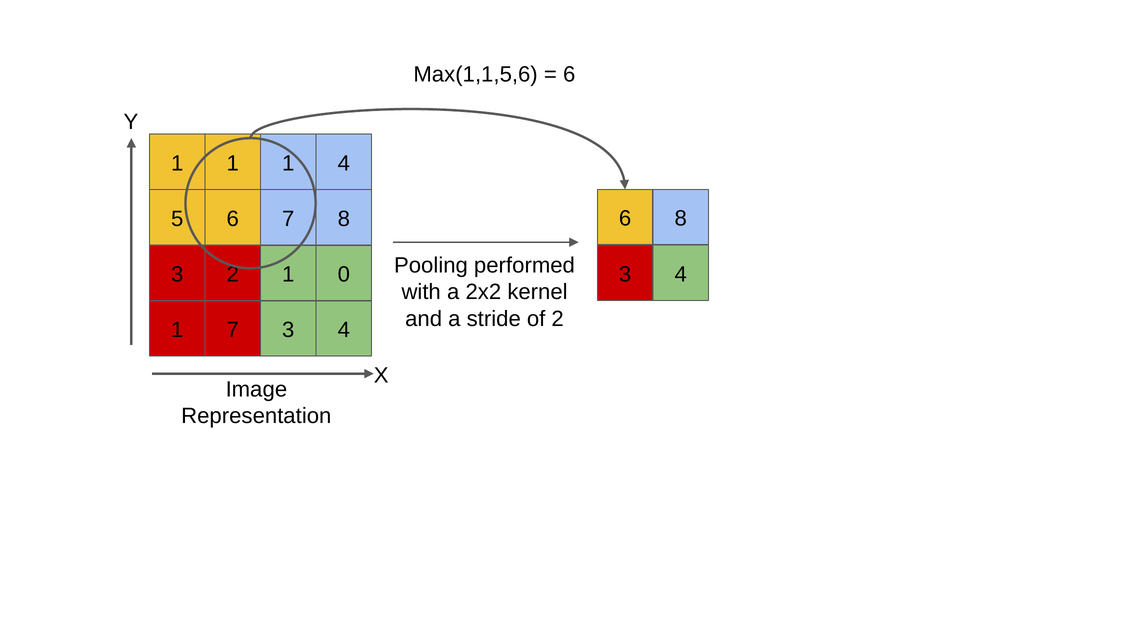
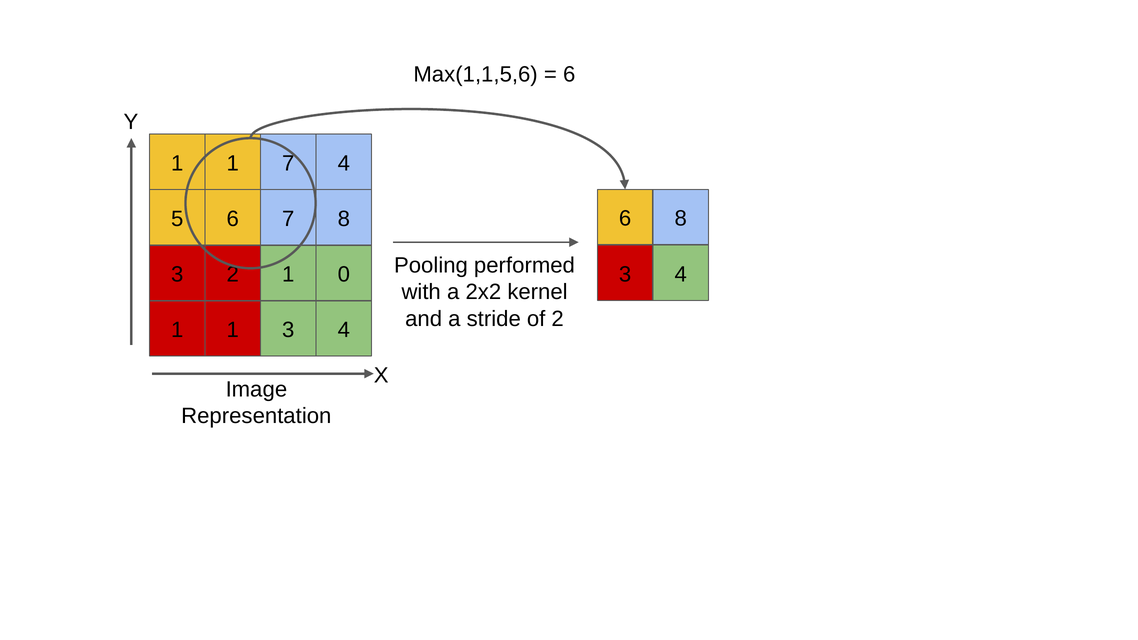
1 1 1: 1 -> 7 (288, 163)
7: 7 -> 1 (233, 330)
